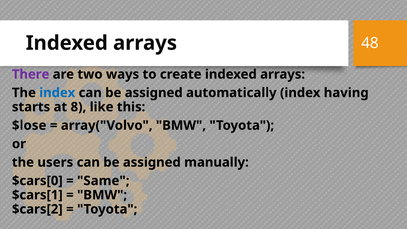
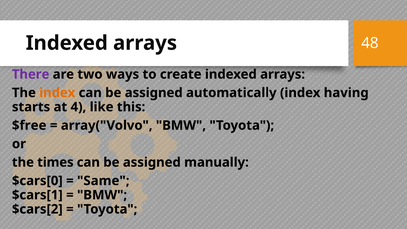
index colour: blue -> orange (57, 93)
8: 8 -> 4 (78, 107)
$lose: $lose -> $free (29, 125)
users: users -> times (55, 162)
